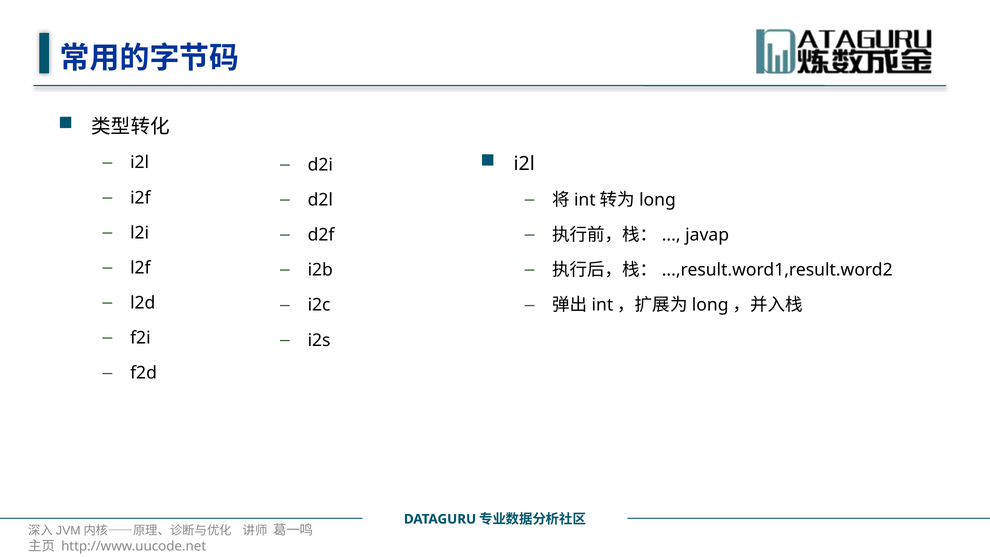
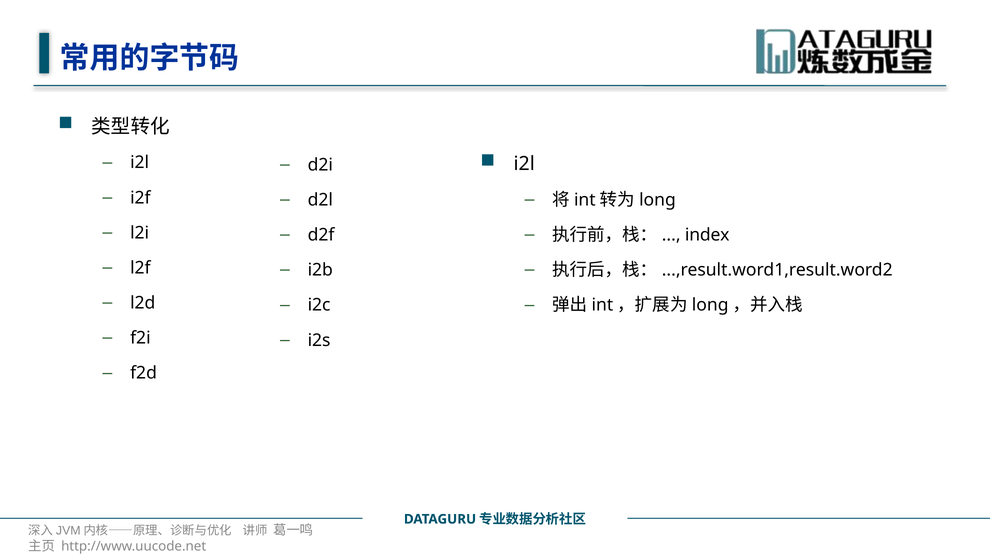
javap: javap -> index (707, 235)
